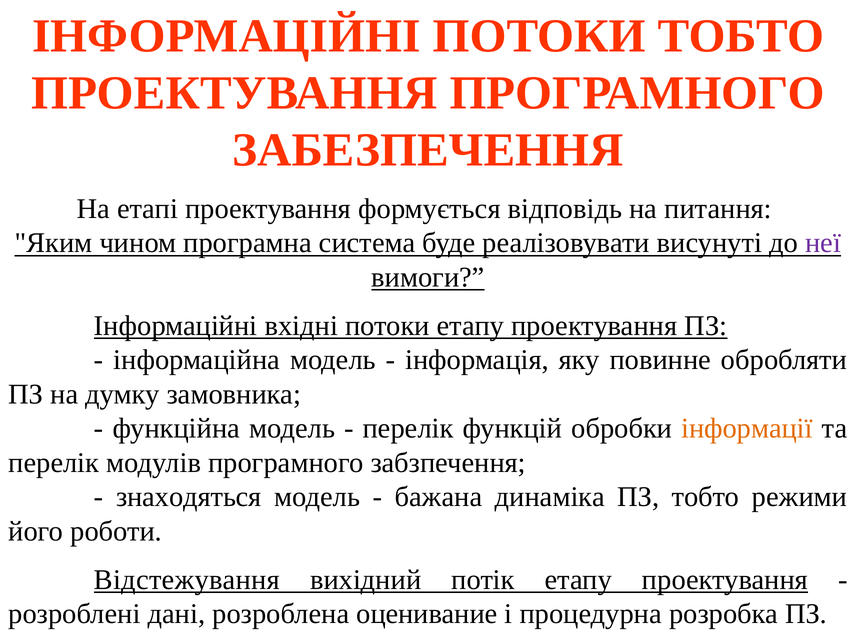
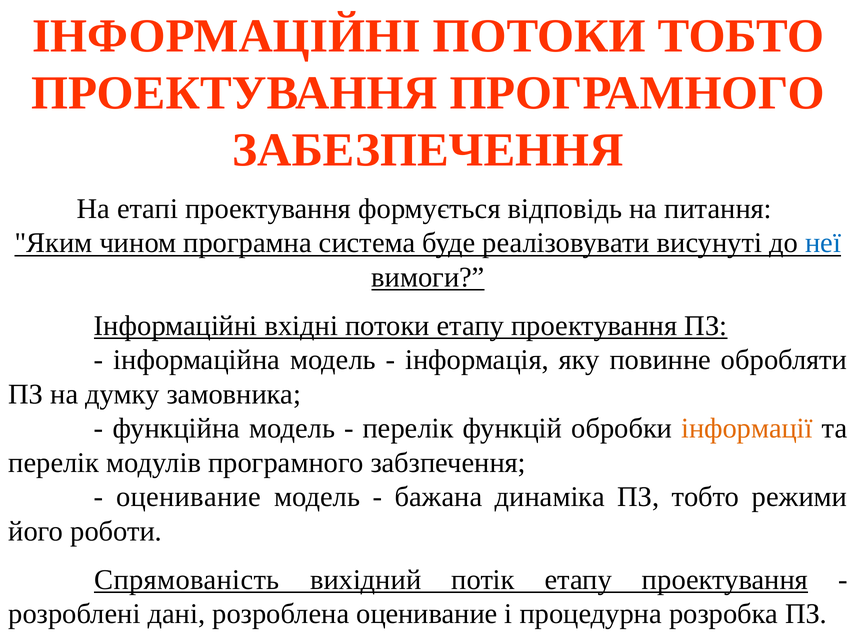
неї colour: purple -> blue (823, 243)
знаходяться: знаходяться -> оценивание (189, 497)
Відстежування: Відстежування -> Спрямованість (187, 580)
